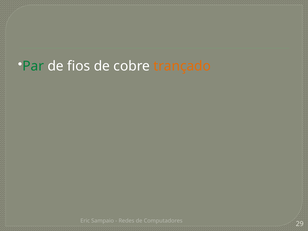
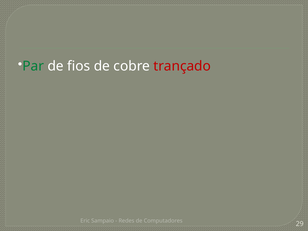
trançado colour: orange -> red (182, 66)
